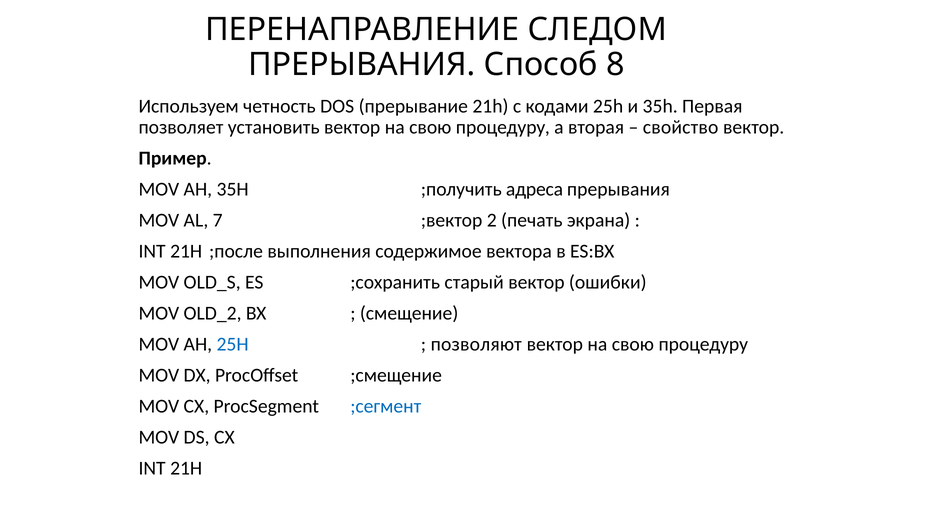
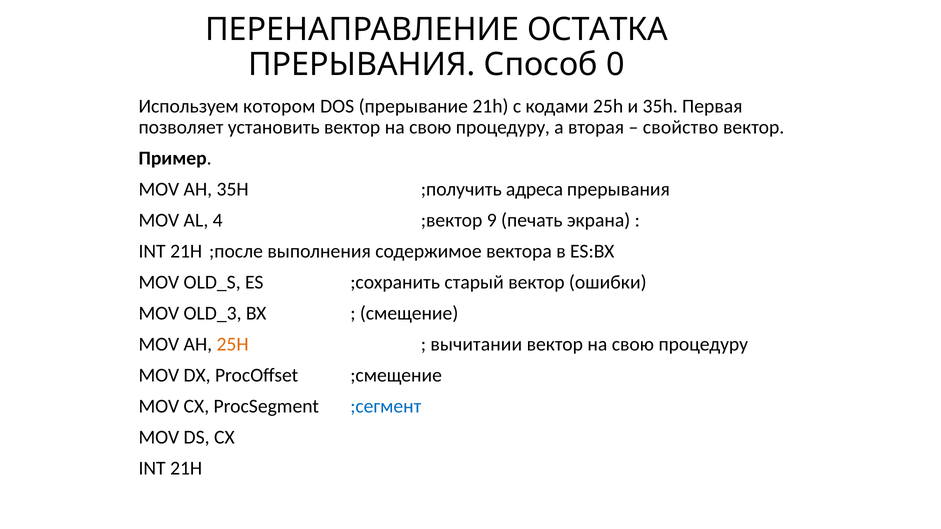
СЛЕДОМ: СЛЕДОМ -> ОСТАТКА (598, 30)
8: 8 -> 0 (615, 65)
четность: четность -> котором (279, 106)
7: 7 -> 4 (218, 221)
2: 2 -> 9 (492, 221)
OLD_2: OLD_2 -> OLD_3 (213, 314)
25H colour: blue -> orange (233, 345)
позволяют: позволяют -> вычитании (476, 345)
